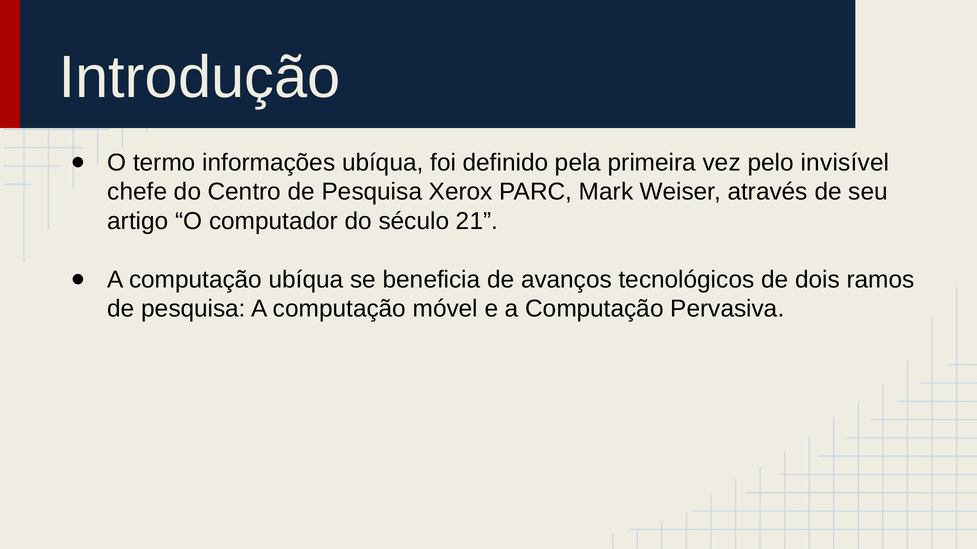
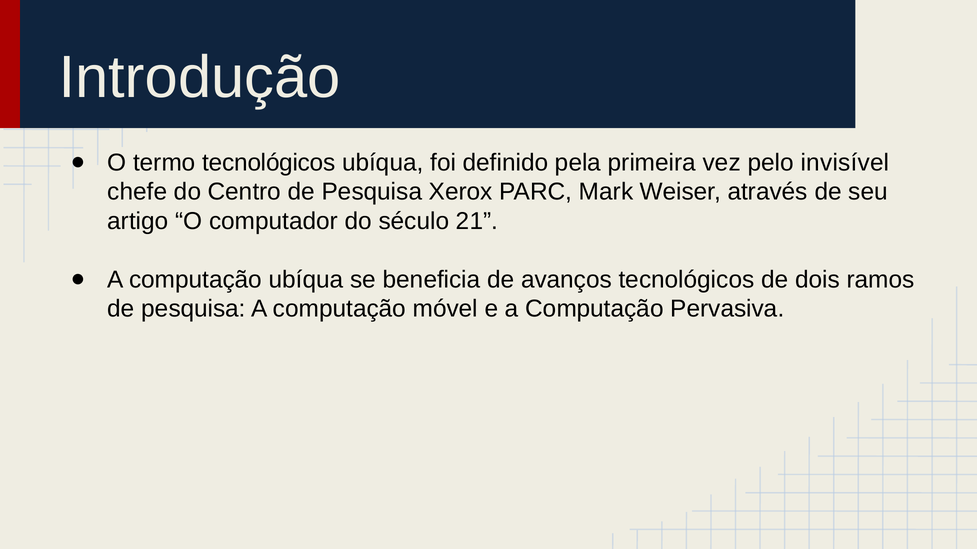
termo informações: informações -> tecnológicos (269, 163)
